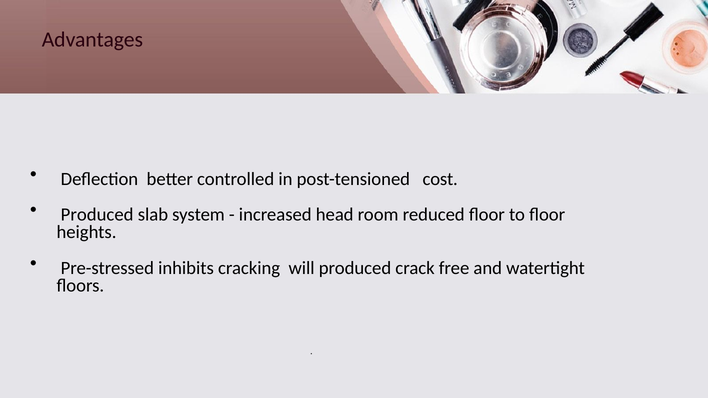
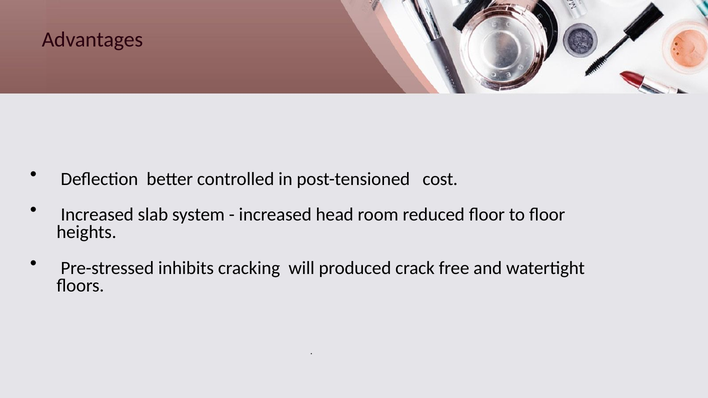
Produced: Produced -> Increased (97, 215)
